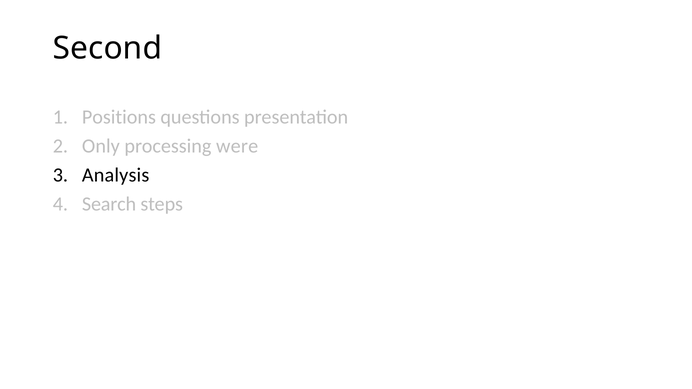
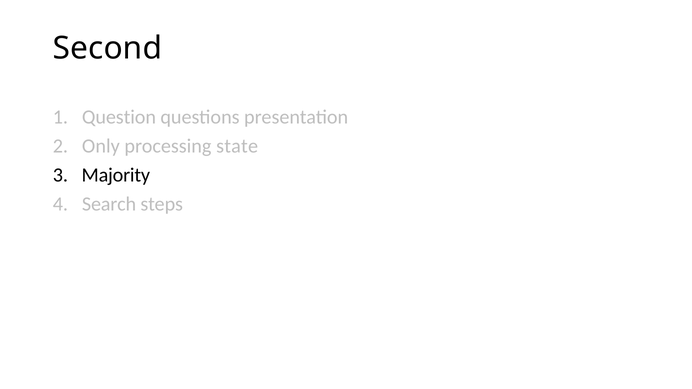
Positions: Positions -> Question (119, 117)
were: were -> state (237, 146)
Analysis: Analysis -> Majority (116, 175)
